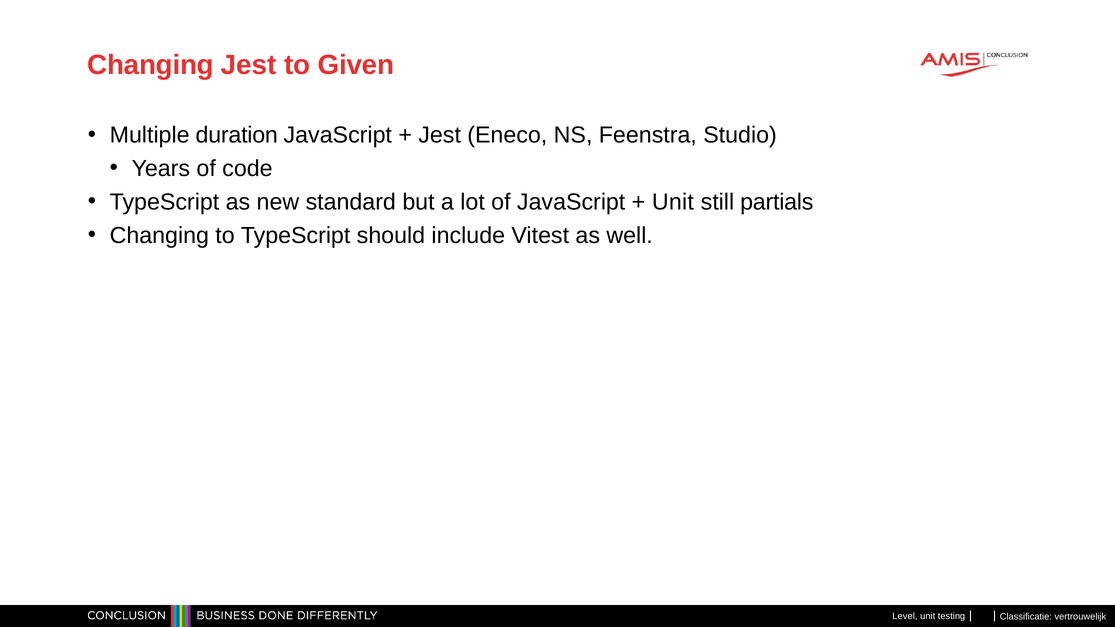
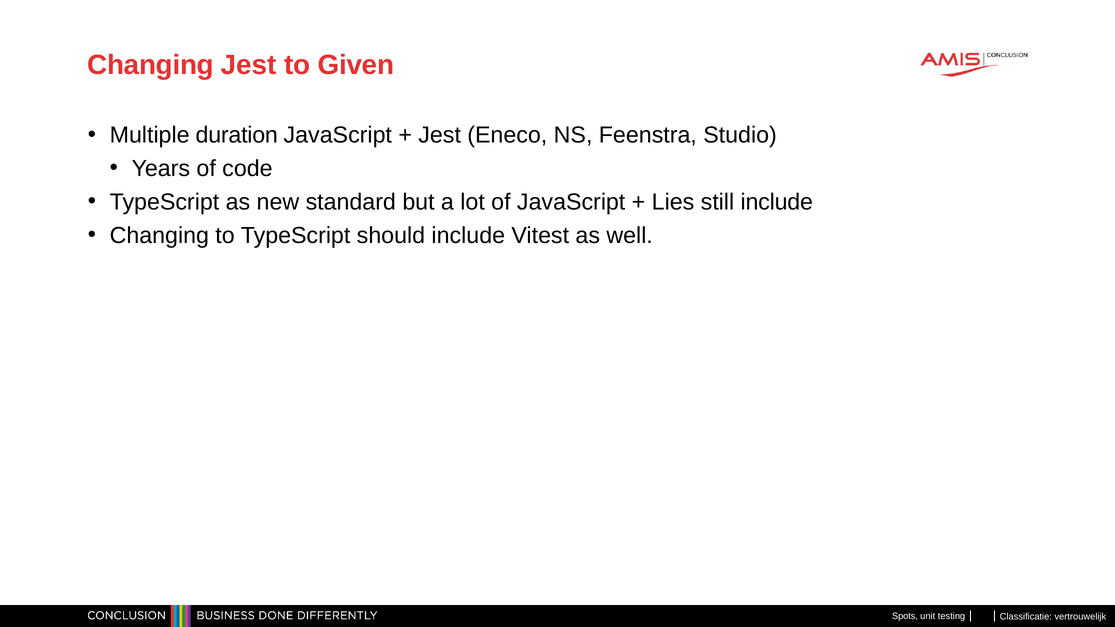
Unit: Unit -> Lies (673, 202)
still partials: partials -> include (777, 202)
Level: Level -> Spots (905, 616)
